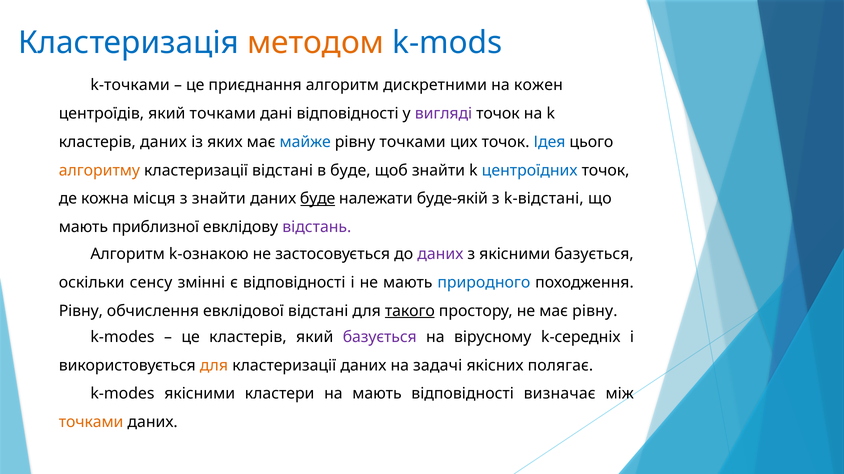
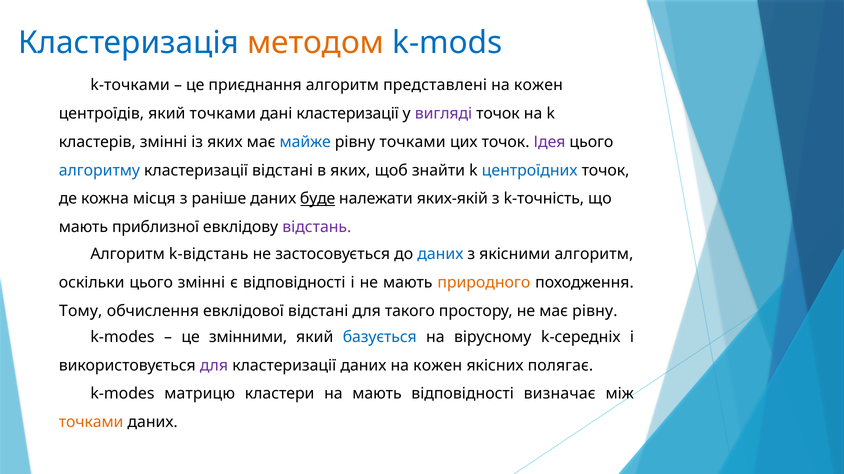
дискретними: дискретними -> представлені (435, 85)
дані відповідності: відповідності -> кластеризації (348, 114)
кластерів даних: даних -> змінні (164, 142)
Ідея colour: blue -> purple (550, 142)
алгоритму colour: orange -> blue (99, 171)
в буде: буде -> яких (350, 171)
з знайти: знайти -> раніше (219, 199)
буде-якій: буде-якій -> яких-якій (452, 199)
k-відстані: k-відстані -> k-точність (544, 199)
k-ознакою: k-ознакою -> k-відстань (209, 254)
даних colour: purple -> blue (440, 254)
якісними базується: базується -> алгоритм (594, 254)
оскільки сенсу: сенсу -> цього (151, 283)
природного colour: blue -> orange (484, 283)
Рівну: Рівну -> Тому (81, 311)
такого underline: present -> none (410, 311)
це кластерів: кластерів -> змінними (248, 337)
базується colour: purple -> blue (380, 337)
для colour: orange -> purple (214, 366)
даних на задачі: задачі -> кожен (438, 366)
k-modes якісними: якісними -> матрицю (200, 394)
